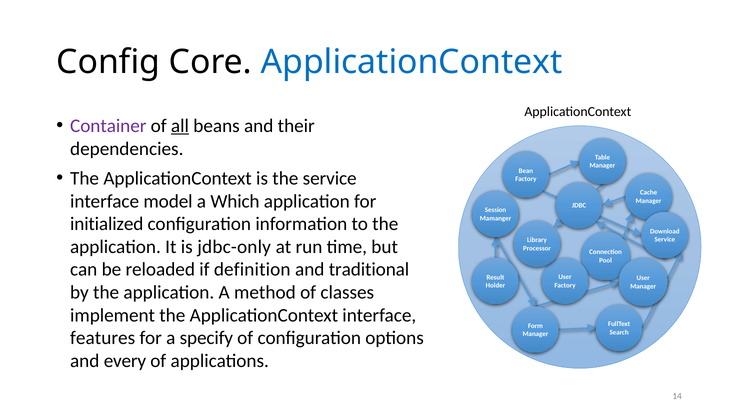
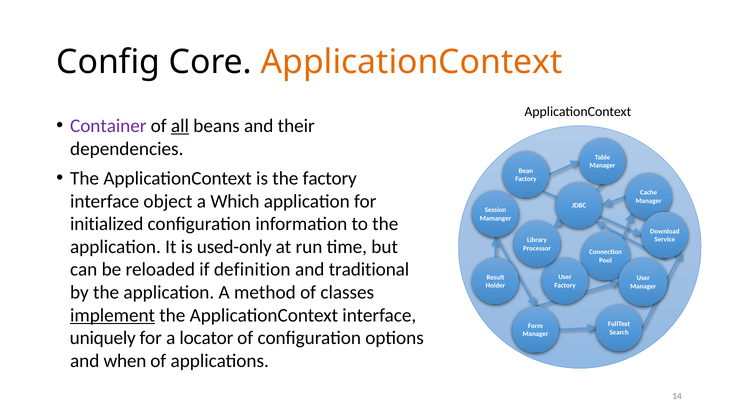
ApplicationContext colour: blue -> orange (412, 62)
the service: service -> factory (330, 178)
model: model -> object (168, 201)
jdbc-only: jdbc-only -> used-only (234, 247)
implement underline: none -> present (113, 315)
features: features -> uniquely (103, 338)
specify: specify -> locator (206, 338)
every: every -> when (125, 361)
